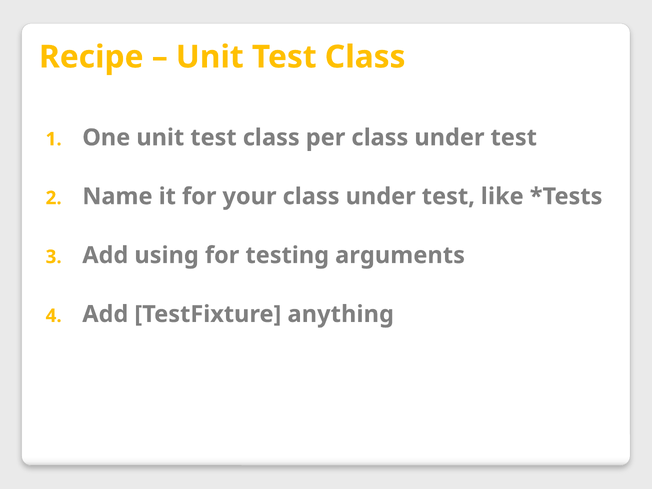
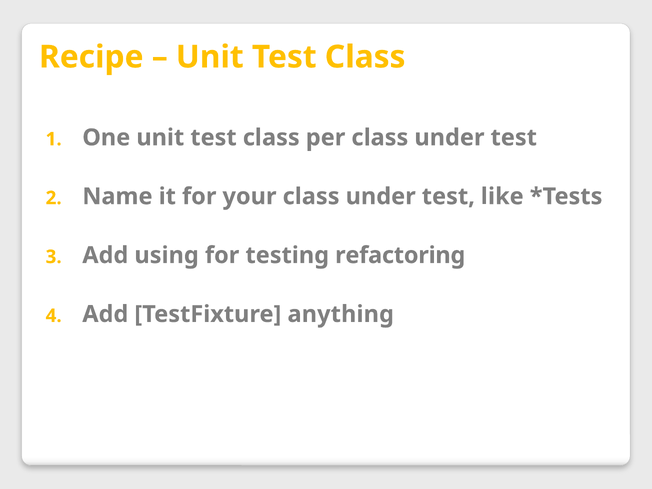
arguments: arguments -> refactoring (400, 255)
